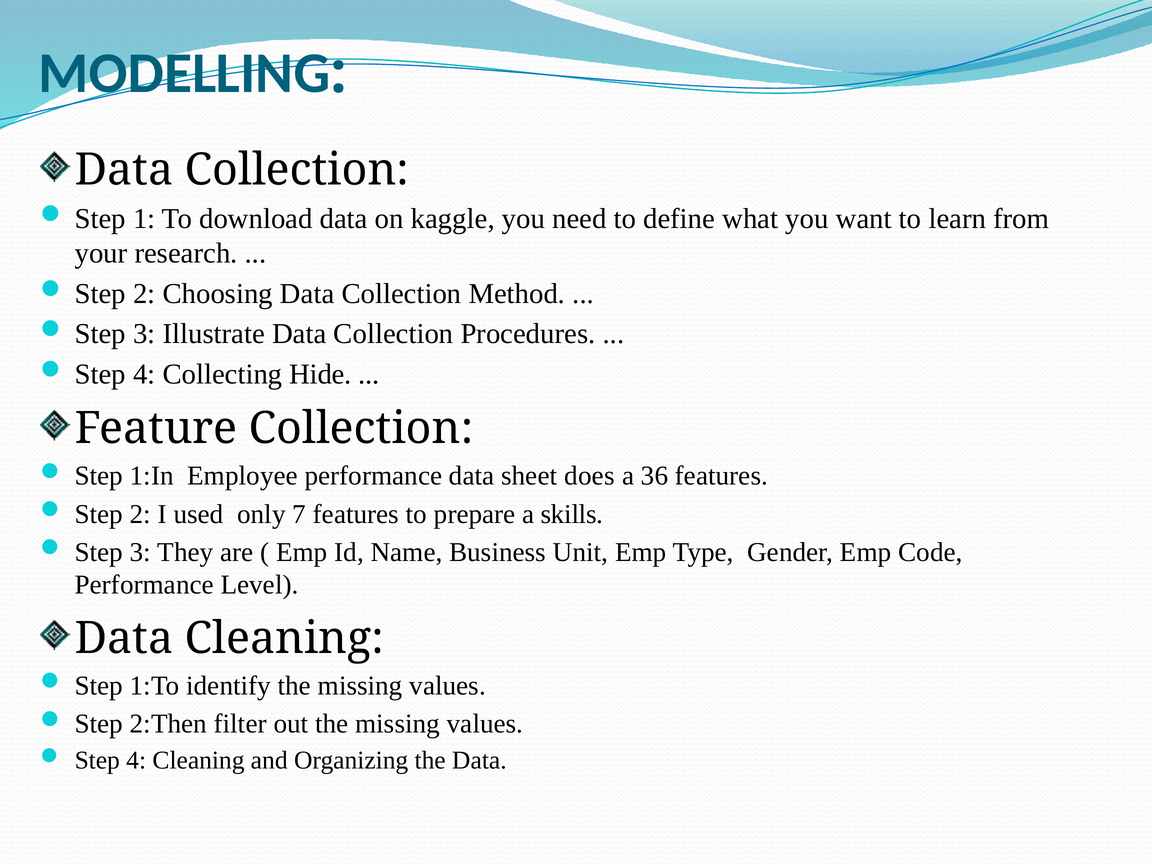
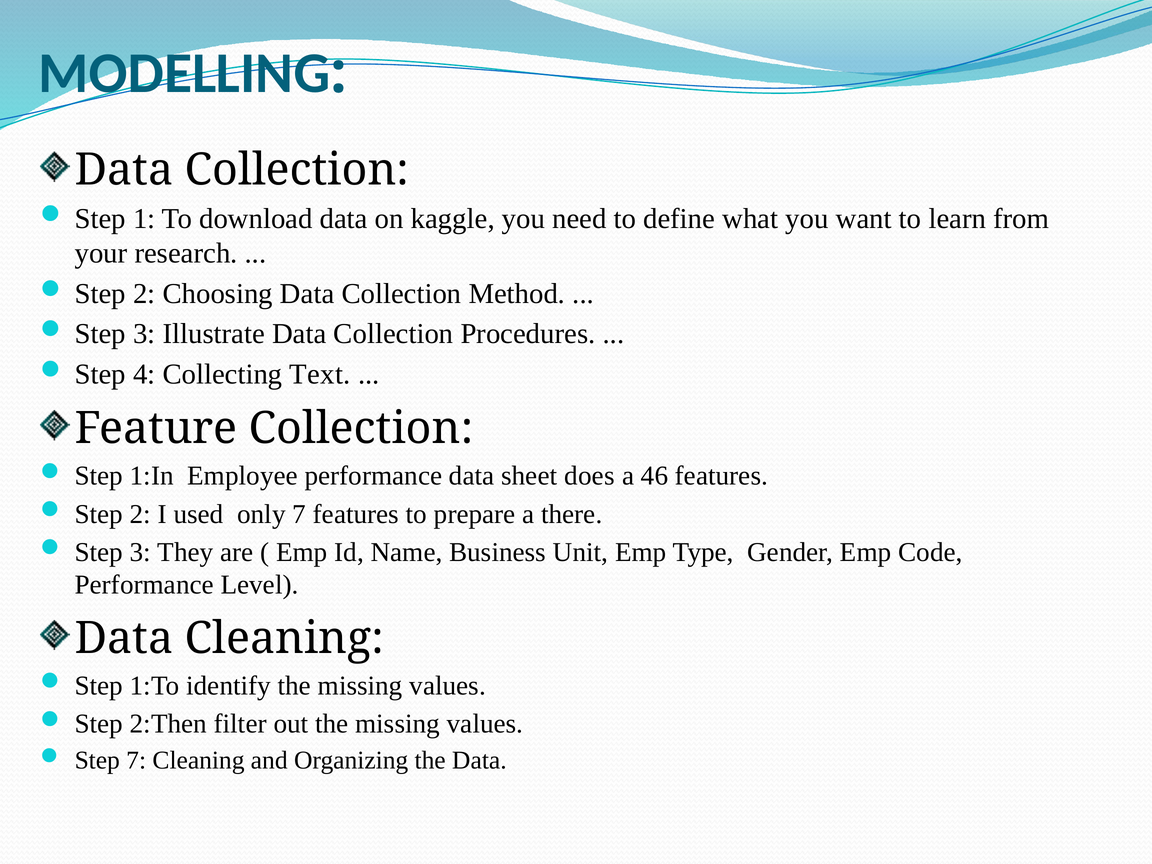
Hide: Hide -> Text (320, 374)
36: 36 -> 46 (655, 476)
skills: skills -> there (572, 514)
4: 4 -> 7 (136, 760)
